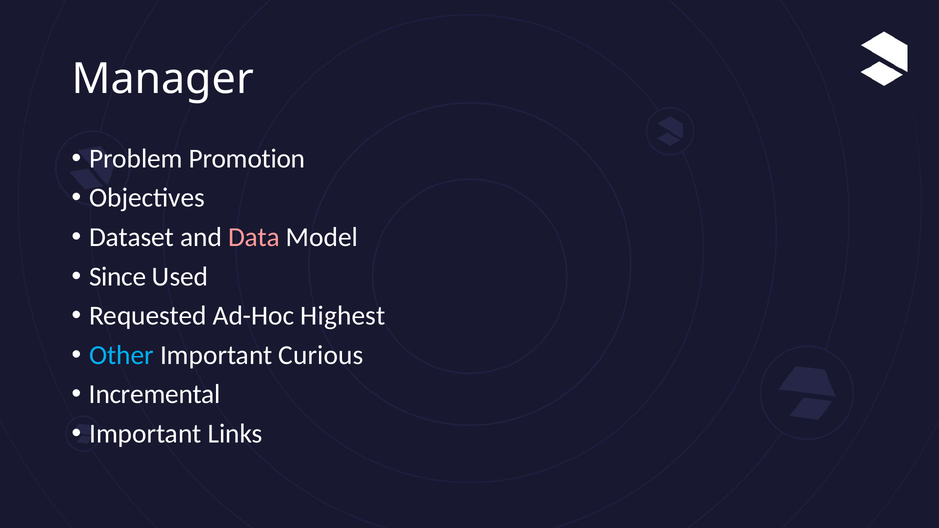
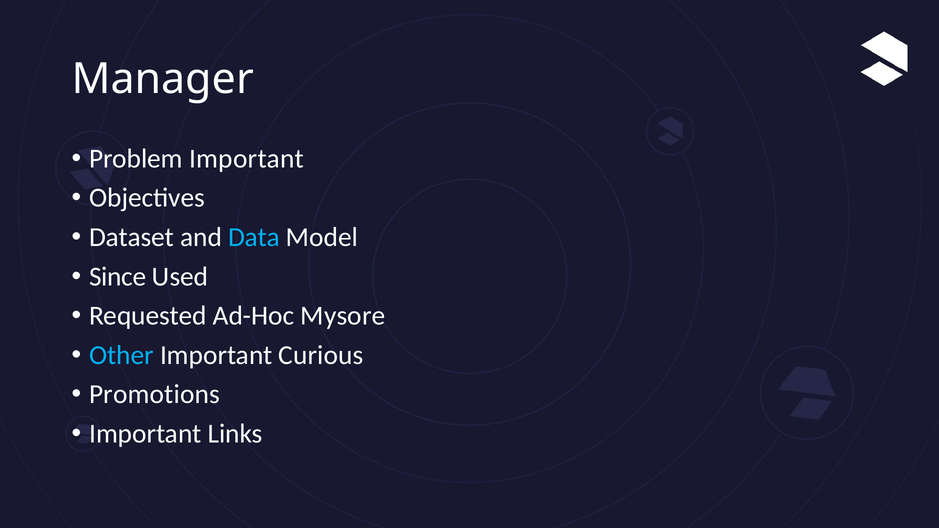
Problem Promotion: Promotion -> Important (247, 159)
Data colour: pink -> light blue (254, 237)
Highest: Highest -> Mysore (343, 316)
Incremental: Incremental -> Promotions (155, 395)
